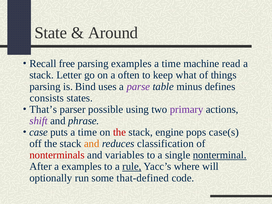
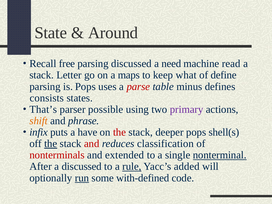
parsing examples: examples -> discussed (131, 64)
time: time -> need (171, 64)
often: often -> maps (129, 75)
things: things -> define (224, 75)
is Bind: Bind -> Pops (85, 87)
parse colour: purple -> red (138, 87)
shift colour: purple -> orange (39, 121)
case: case -> infix (39, 132)
puts a time: time -> have (88, 132)
engine: engine -> deeper (170, 132)
case(s: case(s -> shell(s (224, 132)
the underline: none -> present (51, 144)
and colour: orange -> red (92, 144)
variables: variables -> extended (125, 155)
a examples: examples -> discussed (82, 166)
where: where -> added (187, 166)
run underline: none -> present (82, 178)
that-defined: that-defined -> with-defined (143, 178)
